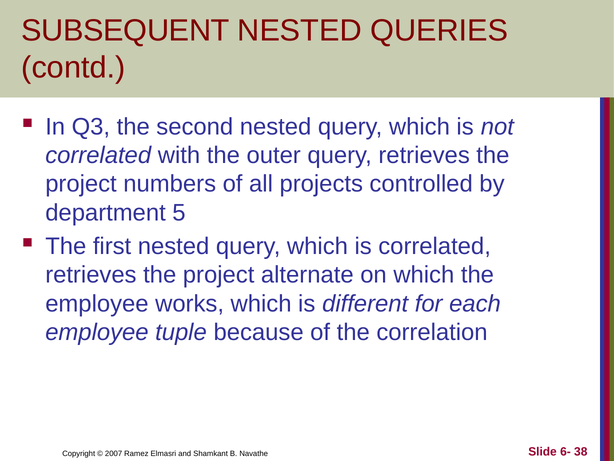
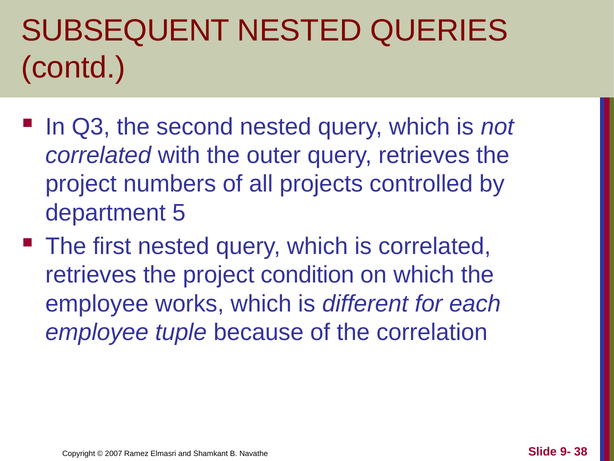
alternate: alternate -> condition (307, 275)
6-: 6- -> 9- (565, 451)
